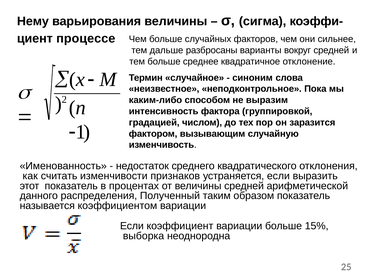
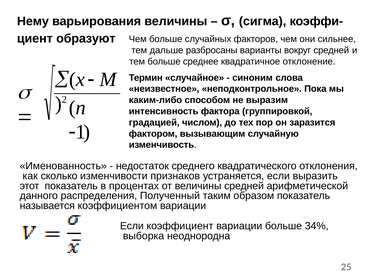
процессе: процессе -> образуют (86, 39)
считать: считать -> сколько (59, 176)
15%: 15% -> 34% (317, 226)
